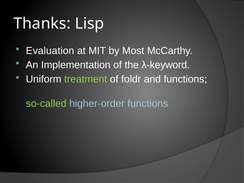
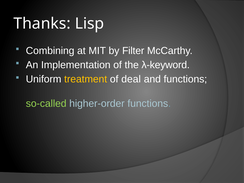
Evaluation: Evaluation -> Combining (50, 51)
Most: Most -> Filter (133, 51)
treatment colour: light green -> yellow (86, 79)
foldr: foldr -> deal (131, 79)
